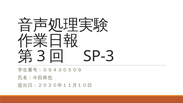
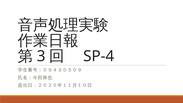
SP-3: SP-3 -> SP-4 (99, 56)
